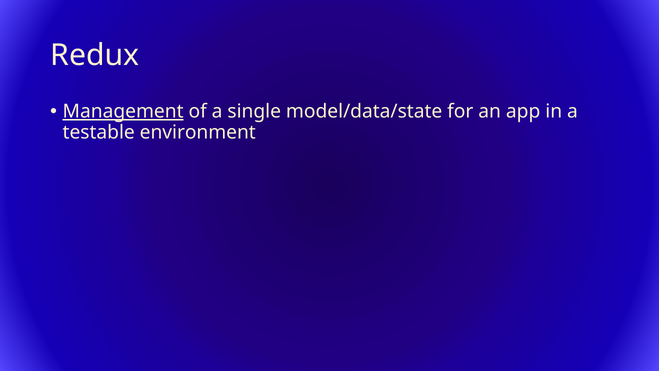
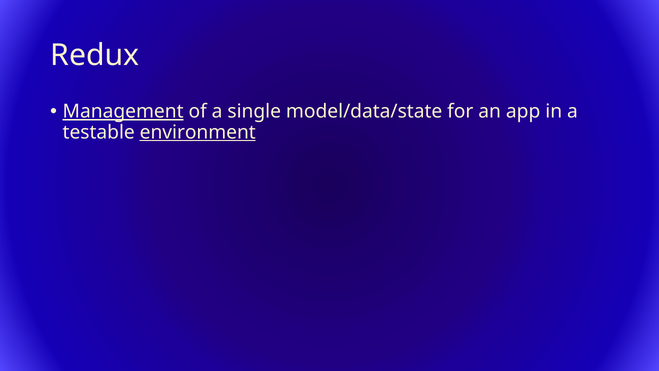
environment underline: none -> present (198, 132)
